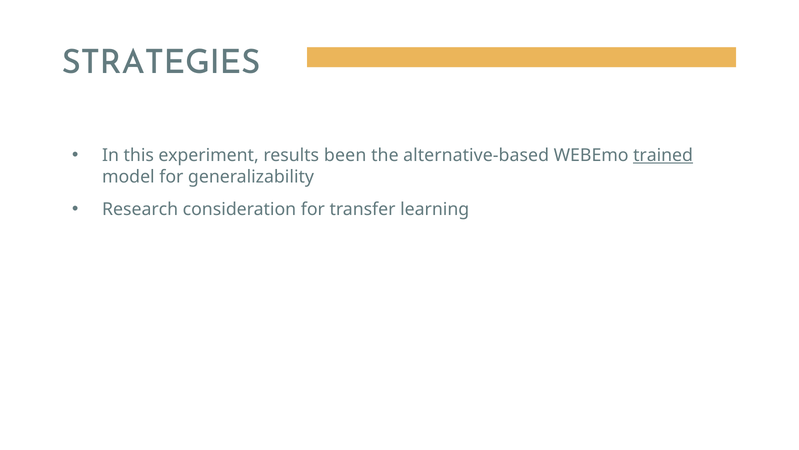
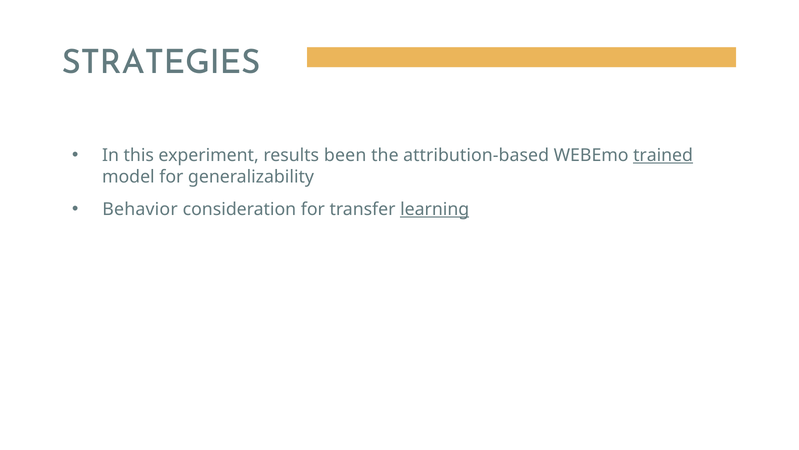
alternative-based: alternative-based -> attribution-based (476, 155)
Research: Research -> Behavior (140, 209)
learning underline: none -> present (435, 209)
